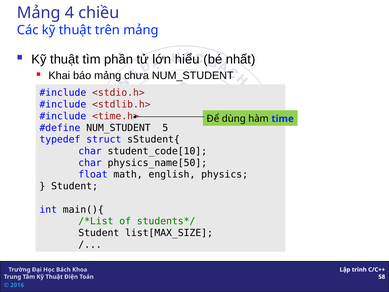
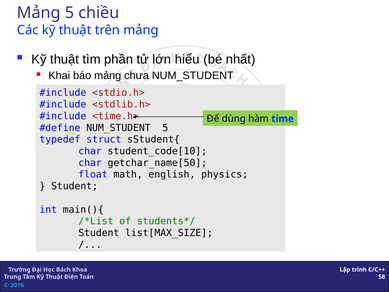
Mảng 4: 4 -> 5 (69, 13)
physics_name[50: physics_name[50 -> getchar_name[50 (157, 163)
